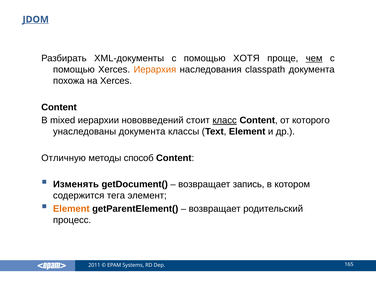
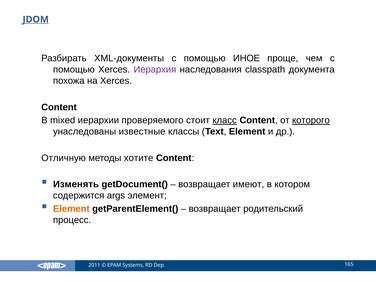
ХОТЯ: ХОТЯ -> ИНОЕ (247, 58)
чем underline: present -> none (314, 58)
Иерархия colour: orange -> purple (155, 70)
нововведений: нововведений -> проверяемого (153, 120)
которого underline: none -> present (311, 120)
унаследованы документа: документа -> известные (142, 132)
способ: способ -> хотите (139, 158)
запись: запись -> имеют (248, 184)
тега: тега -> args (116, 196)
